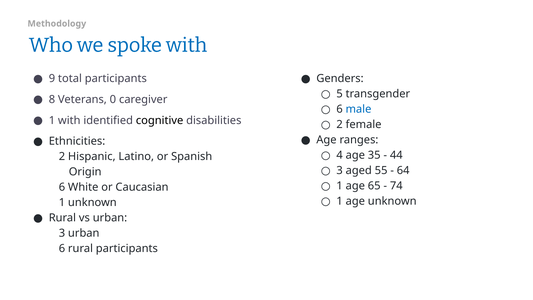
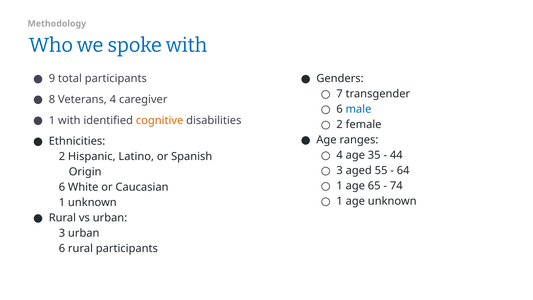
5: 5 -> 7 (340, 94)
Veterans 0: 0 -> 4 (113, 99)
cognitive colour: black -> orange (160, 120)
